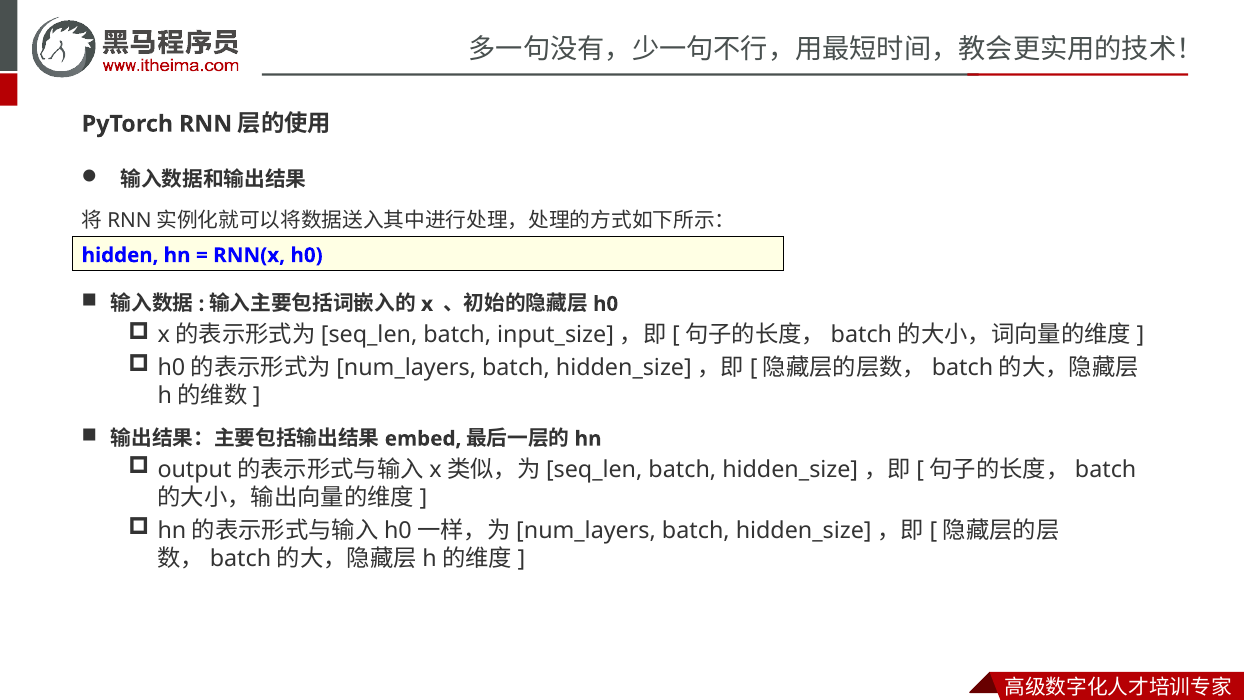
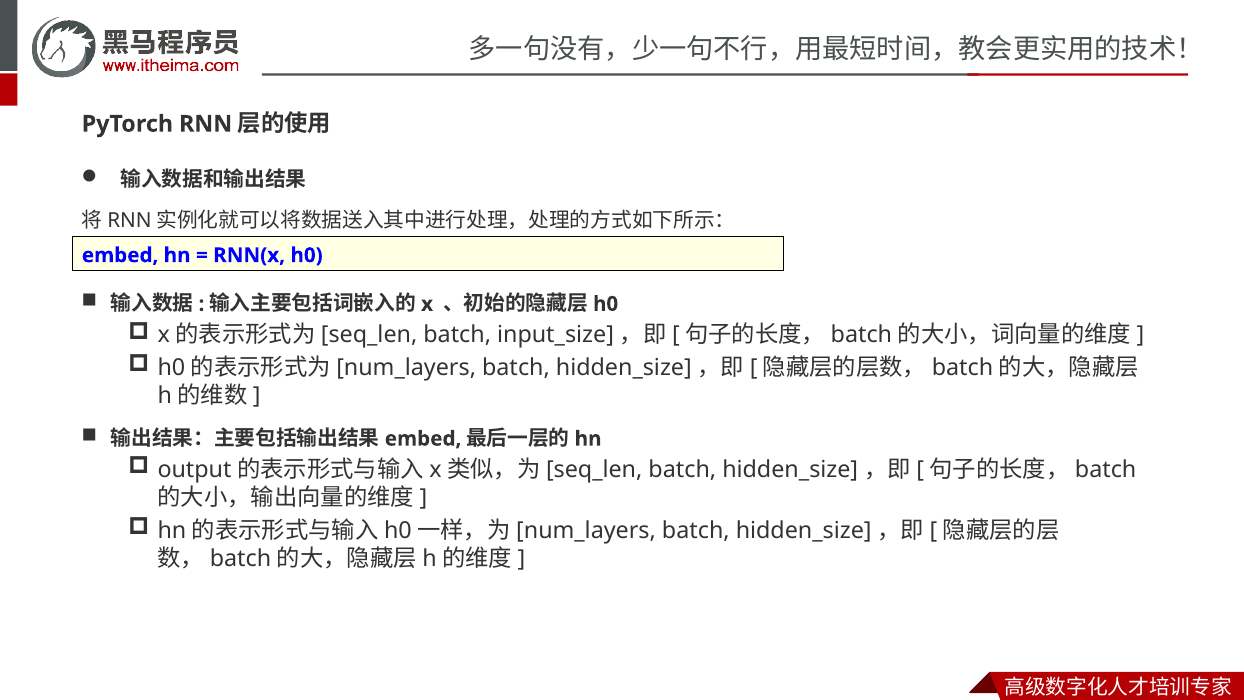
hidden: hidden -> embed (120, 255)
